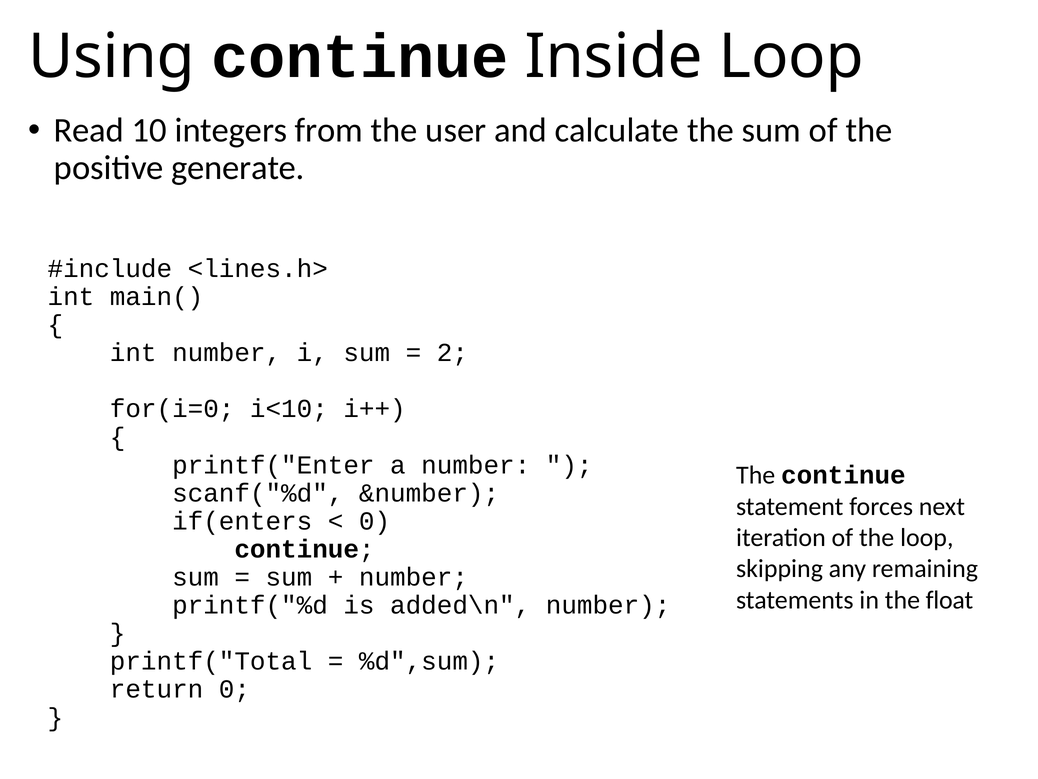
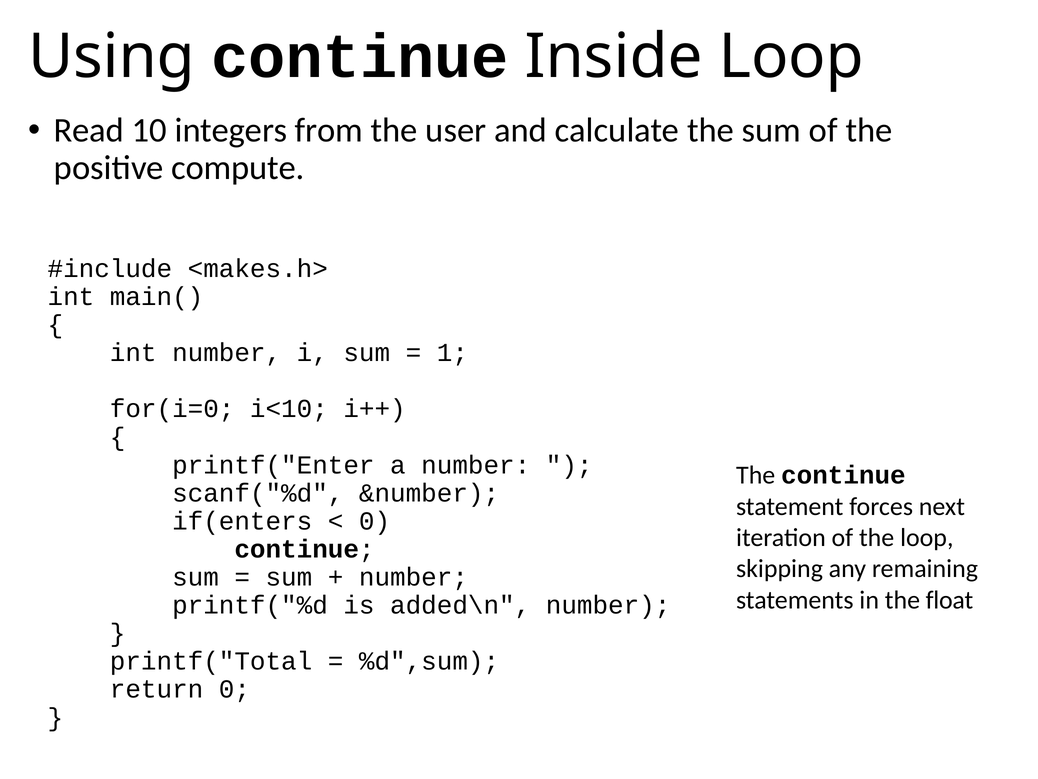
generate: generate -> compute (238, 168)
<lines.h>: <lines.h> -> <makes.h> (258, 269)
2: 2 -> 1 (452, 353)
